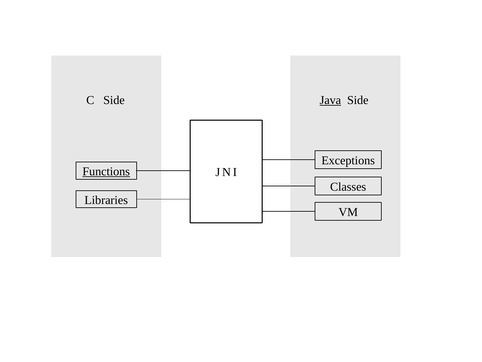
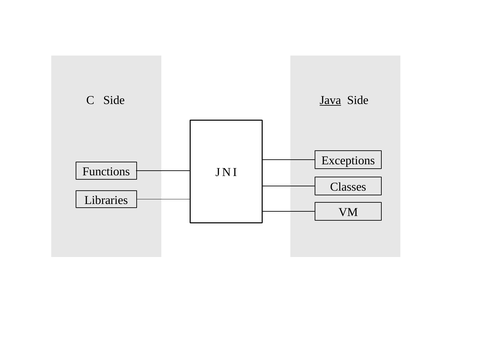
Functions underline: present -> none (106, 171)
